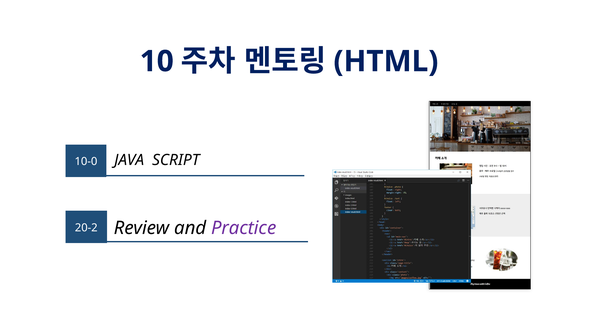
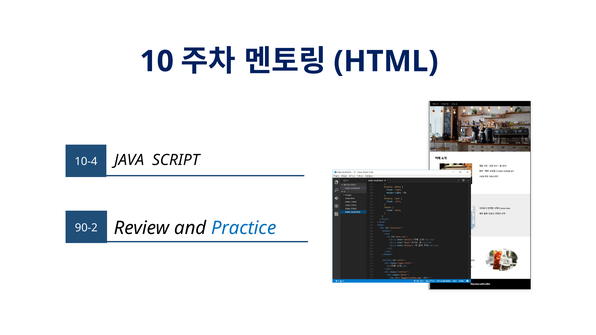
10-0: 10-0 -> 10-4 (86, 162)
20-2: 20-2 -> 90-2 (86, 228)
Practice colour: purple -> blue (244, 228)
